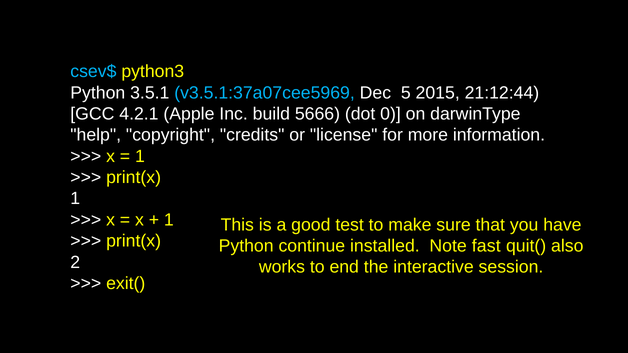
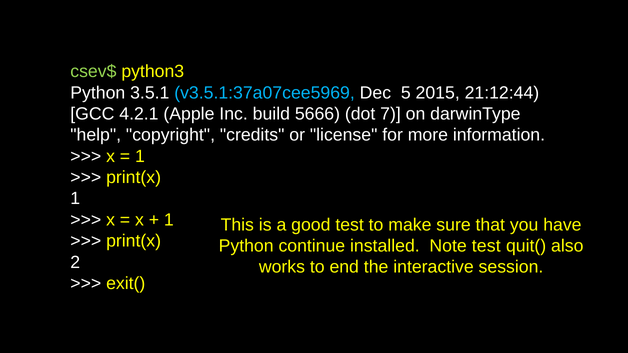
csev$ colour: light blue -> light green (93, 72)
0: 0 -> 7 (391, 114)
Note fast: fast -> test (486, 246)
